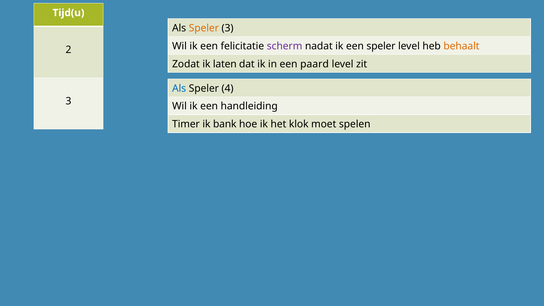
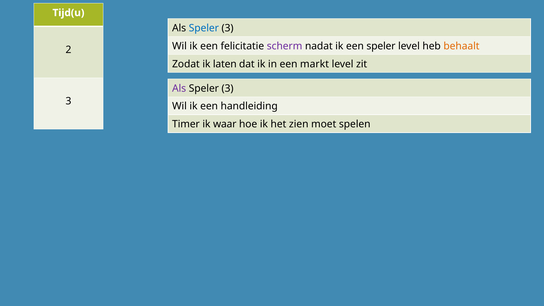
Speler colour: orange -> blue (204, 28)
paard: paard -> markt (315, 64)
Als colour: blue -> purple (179, 88)
4: 4 -> 3 (228, 88)
bank: bank -> waar (225, 124)
klok: klok -> zien (299, 124)
